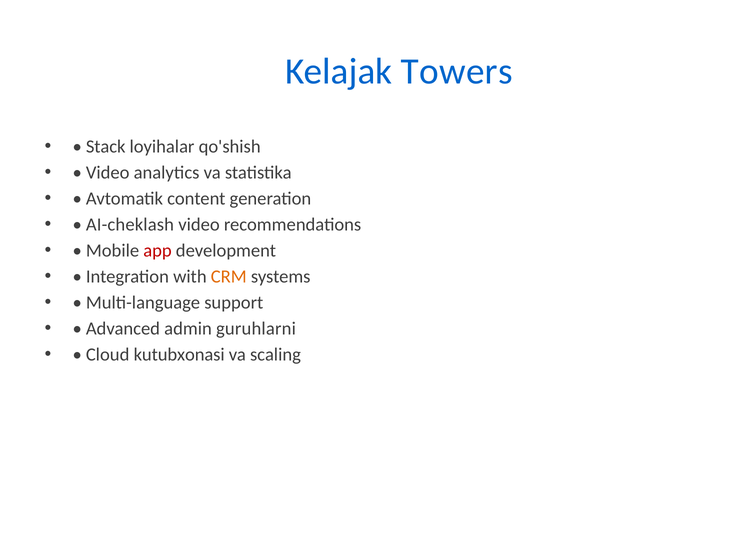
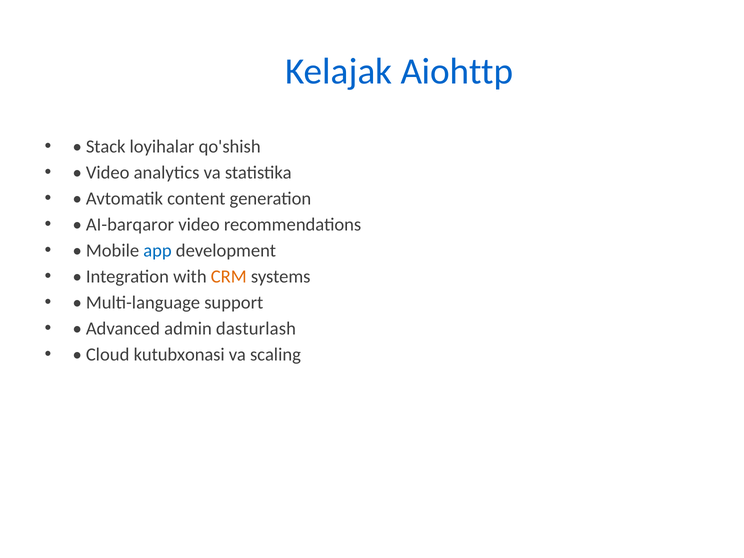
Towers: Towers -> Aiohttp (457, 71)
AI-cheklash: AI-cheklash -> AI-barqaror (130, 225)
app colour: red -> blue (158, 251)
guruhlarni: guruhlarni -> dasturlash (256, 329)
